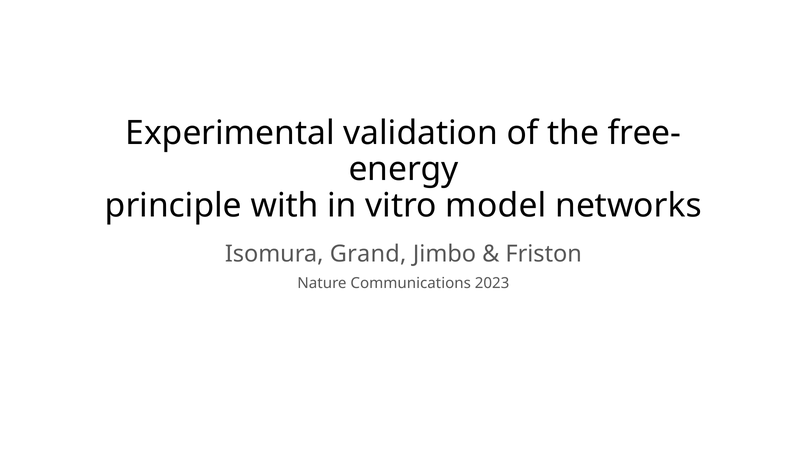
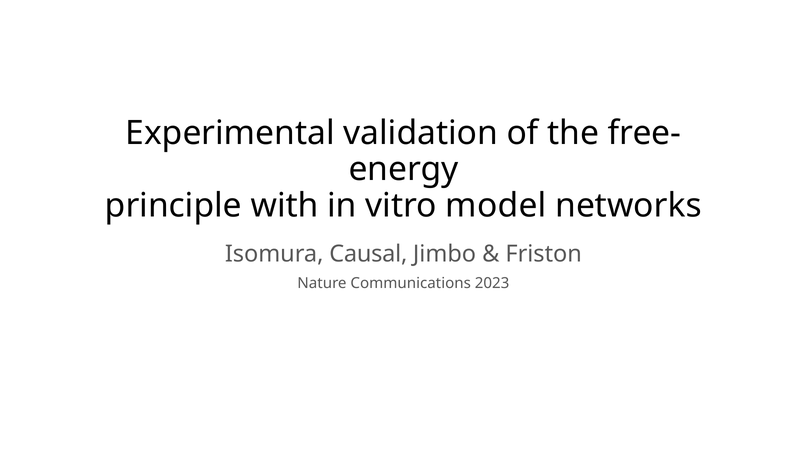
Grand: Grand -> Causal (368, 254)
